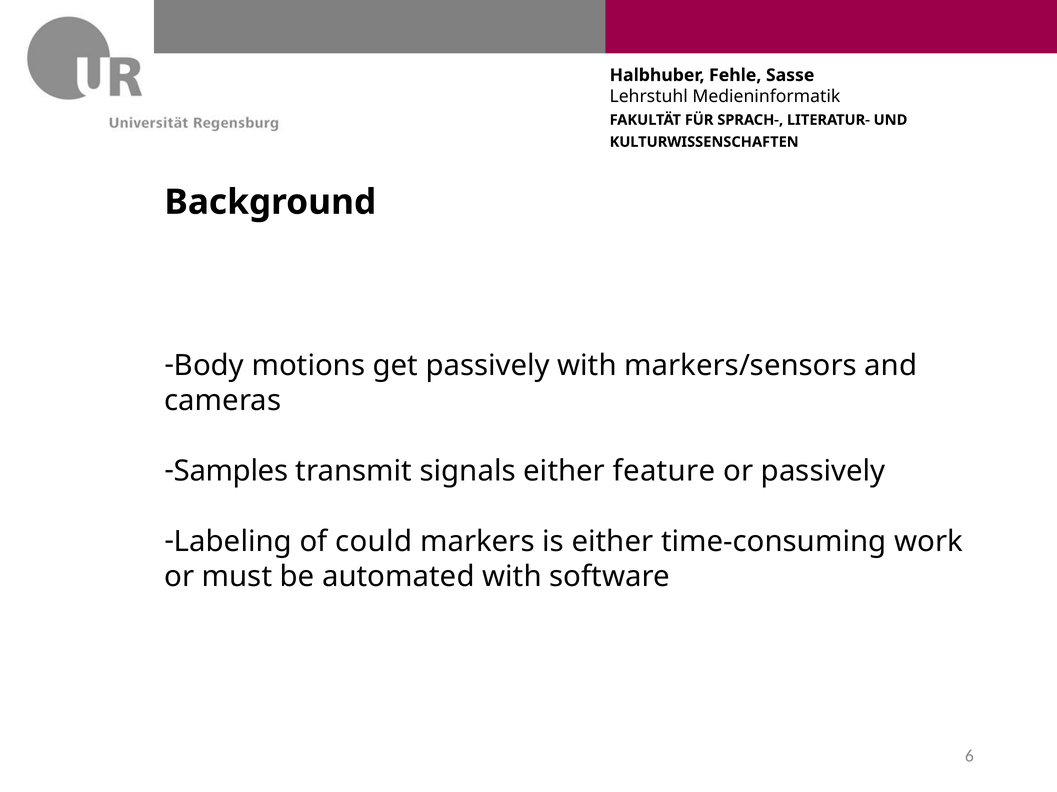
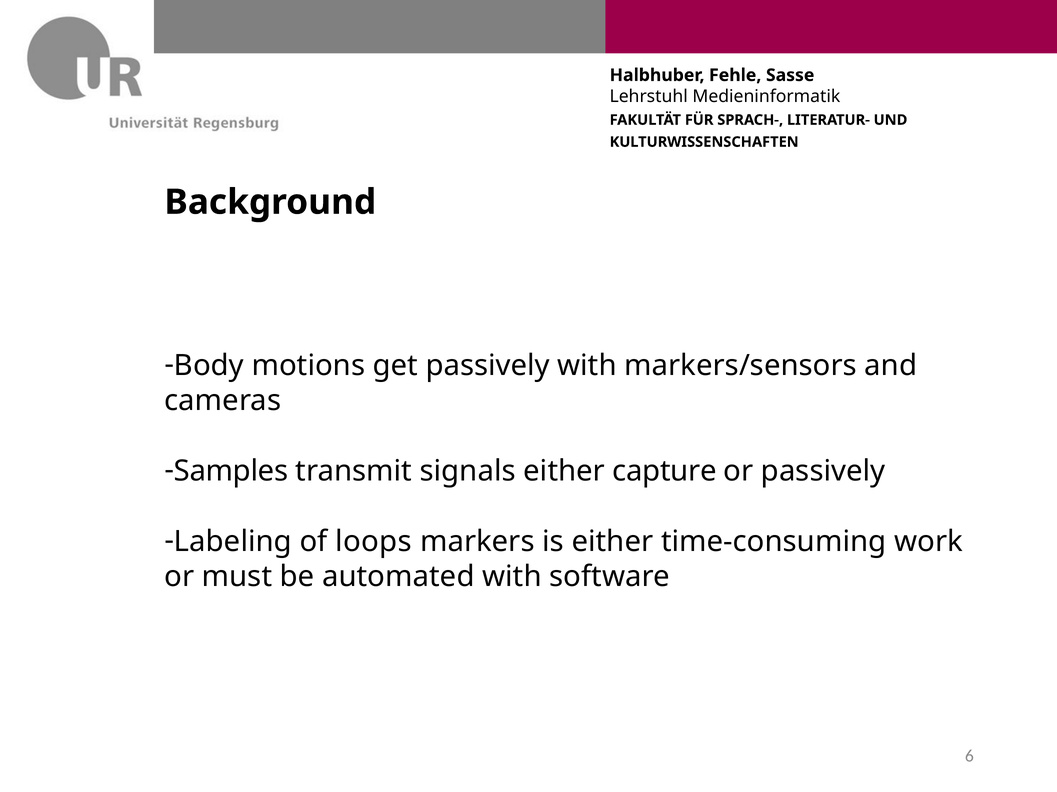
feature: feature -> capture (664, 472)
could: could -> loops (374, 542)
